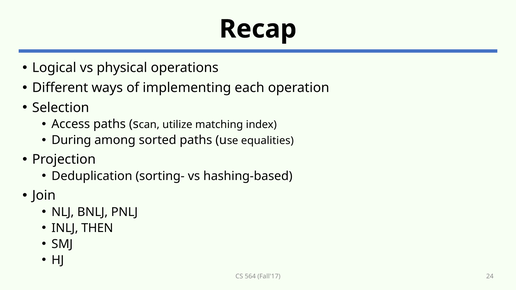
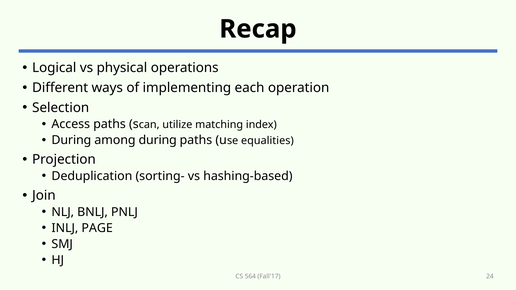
among sorted: sorted -> during (158, 140)
THEN: THEN -> PAGE (97, 228)
